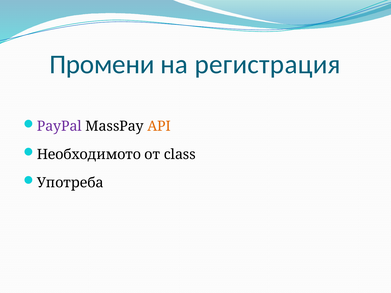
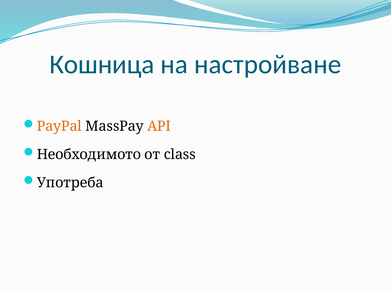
Промени: Промени -> Кошница (102, 65)
регистрация: регистрация -> настройване (268, 65)
PayPal colour: purple -> orange (59, 126)
